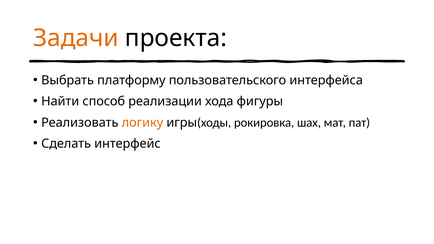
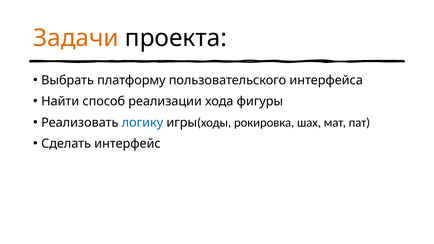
логику colour: orange -> blue (142, 123)
